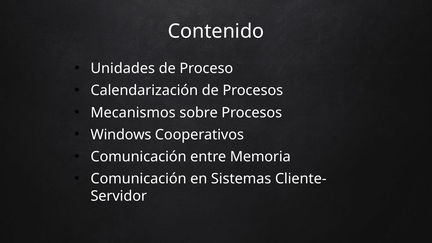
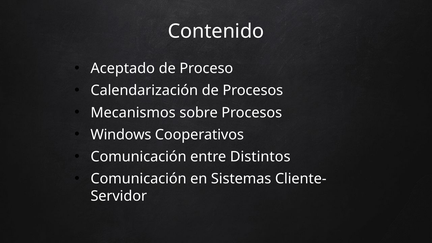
Unidades: Unidades -> Aceptado (123, 68)
Memoria: Memoria -> Distintos (260, 157)
